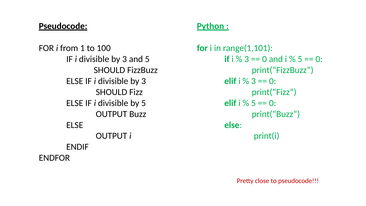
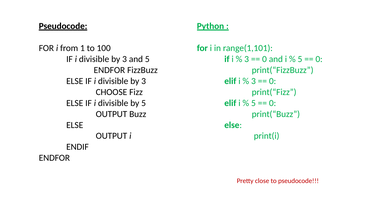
SHOULD: SHOULD -> ENDFOR (109, 70)
SHOULD: SHOULD -> CHOOSE (111, 92)
